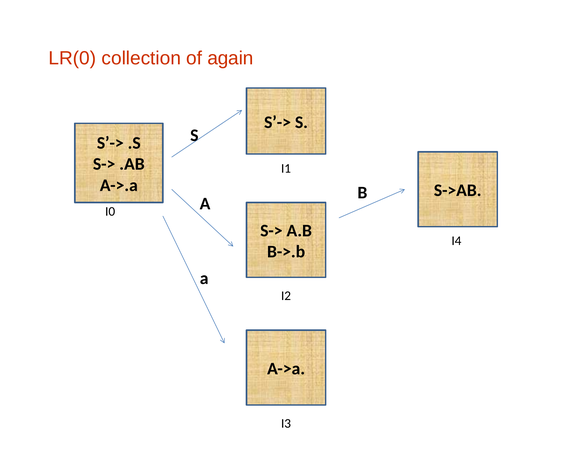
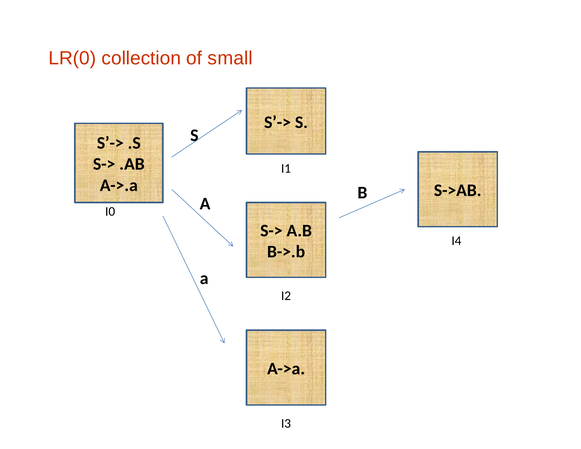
again: again -> small (230, 58)
